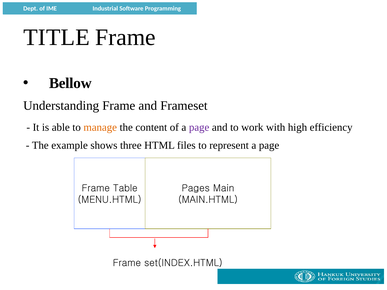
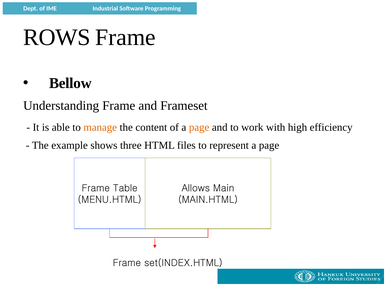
TITLE: TITLE -> ROWS (57, 37)
page colour: purple -> orange (199, 128)
Pages: Pages -> Allows (196, 188)
